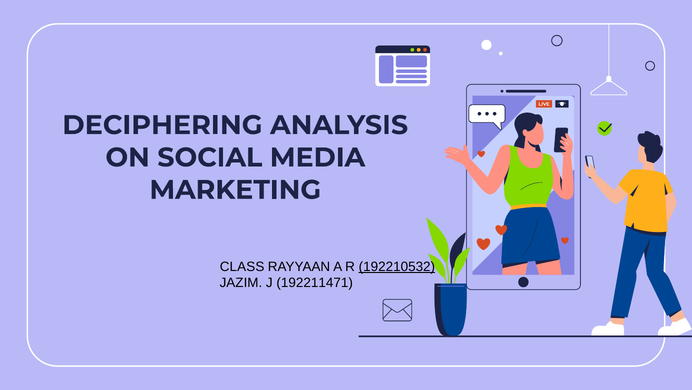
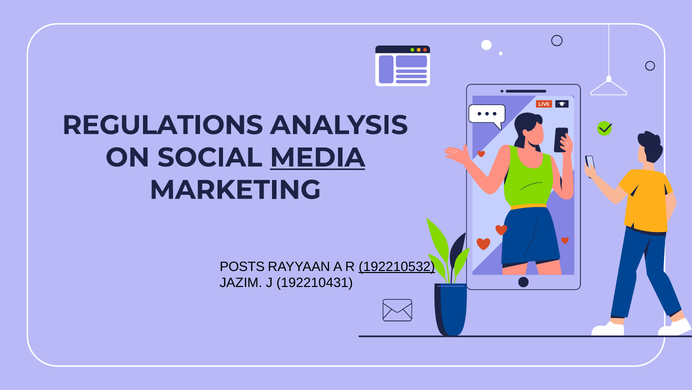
DECIPHERING: DECIPHERING -> REGULATIONS (163, 125)
MEDIA underline: none -> present (318, 157)
CLASS: CLASS -> POSTS (242, 266)
192211471: 192211471 -> 192210431 (315, 282)
